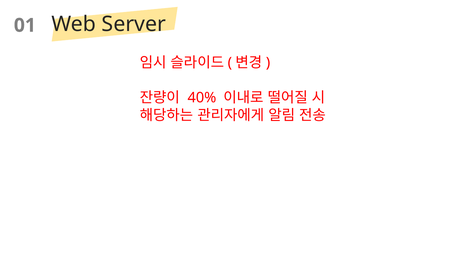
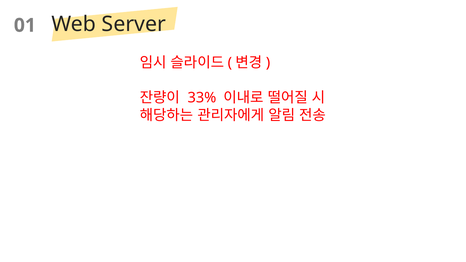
40%: 40% -> 33% (202, 98)
